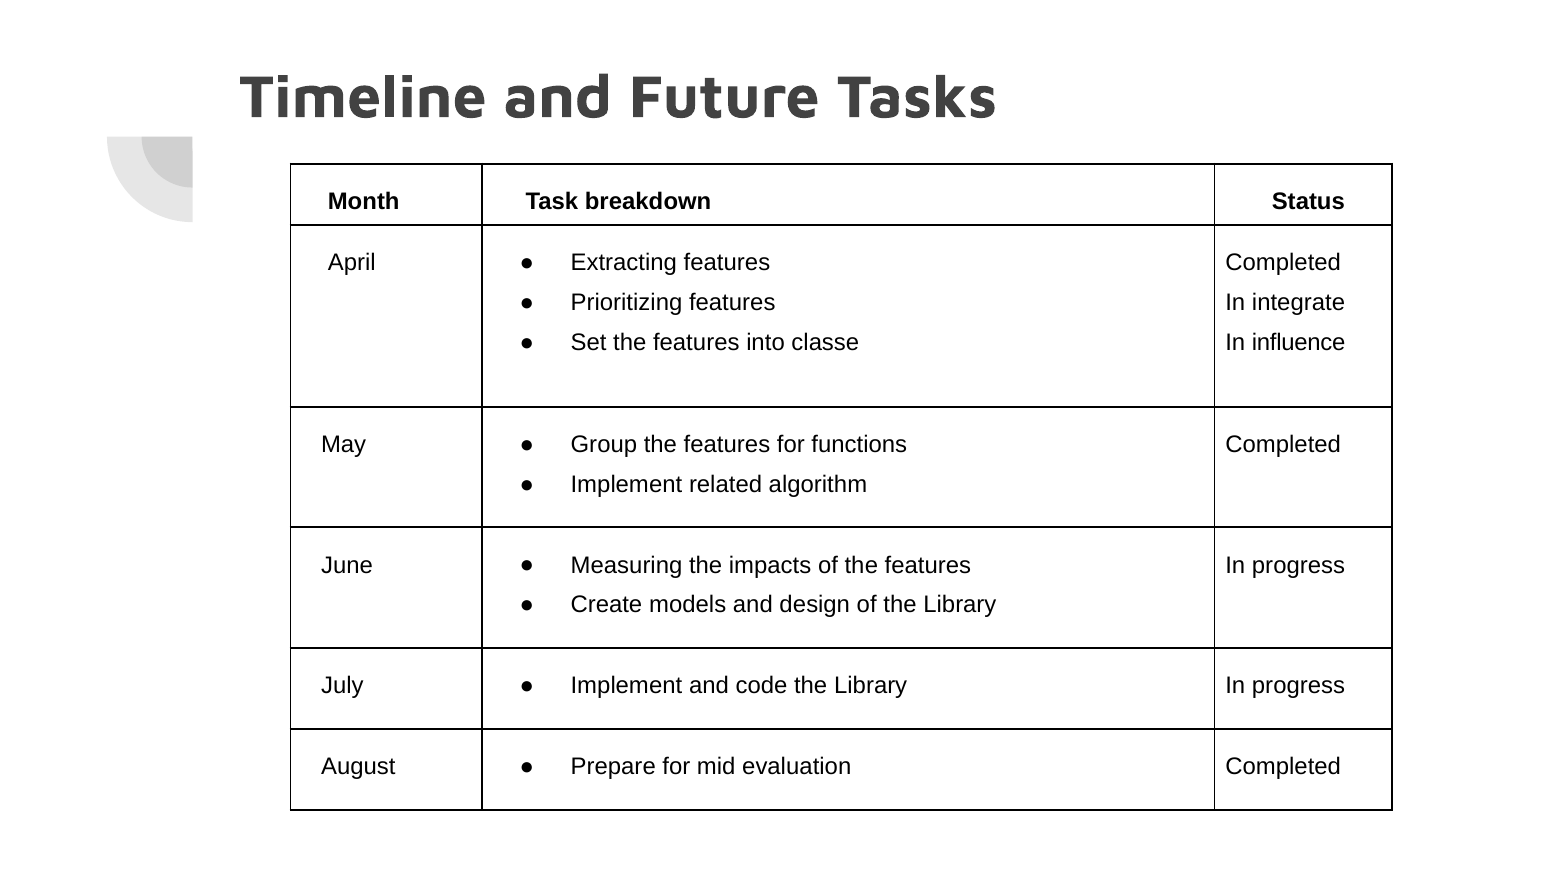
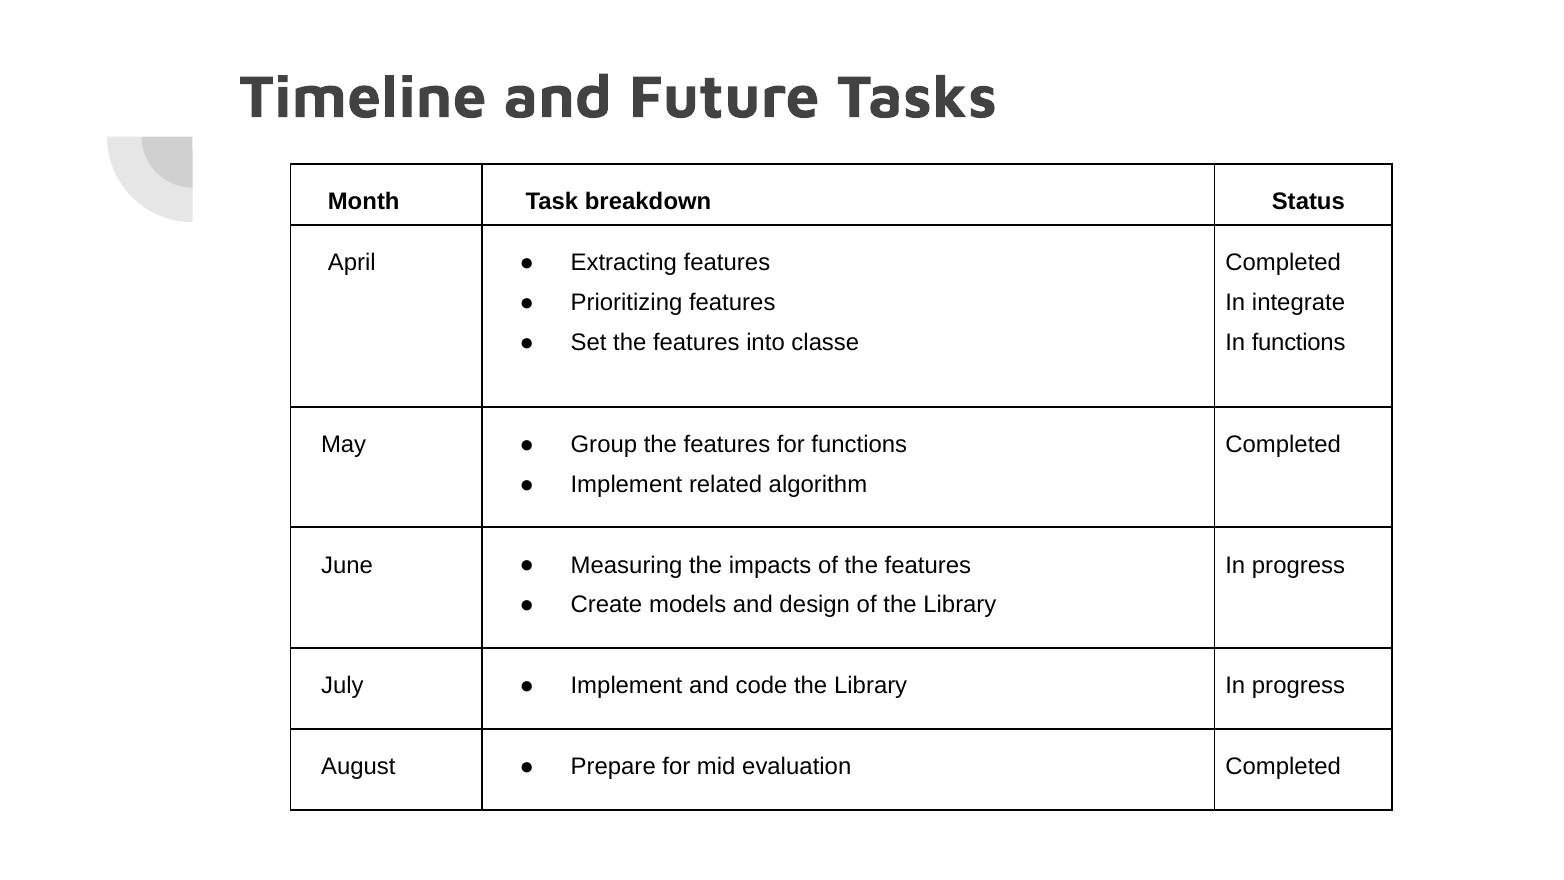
In influence: influence -> functions (1299, 343)
